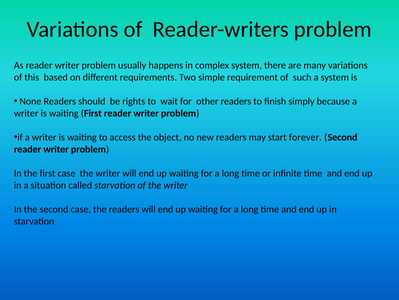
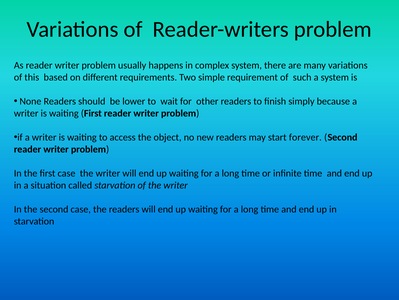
rights: rights -> lower (134, 101)
